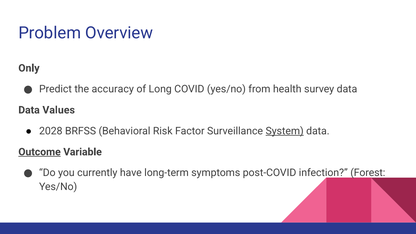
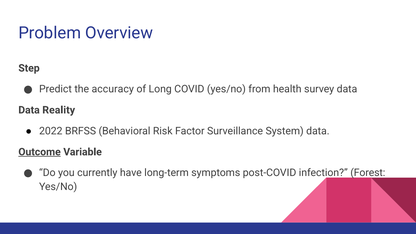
Only: Only -> Step (29, 68)
Values: Values -> Reality (59, 110)
2028: 2028 -> 2022 (51, 131)
System underline: present -> none (285, 131)
